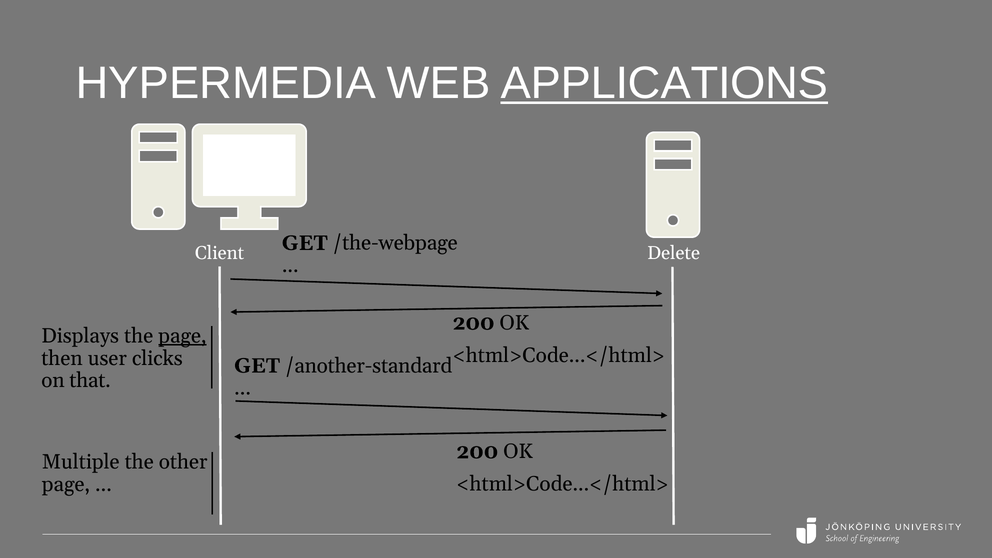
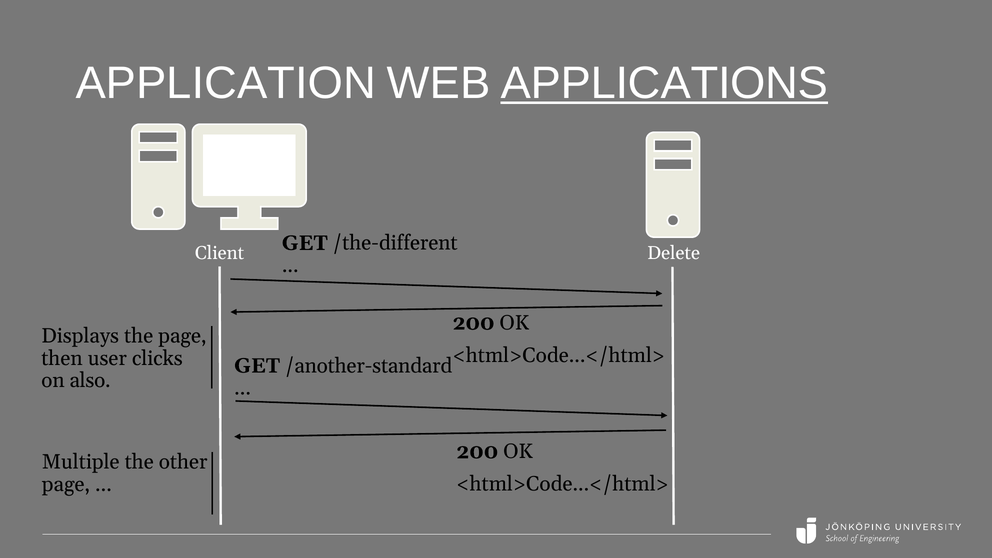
HYPERMEDIA: HYPERMEDIA -> APPLICATION (226, 83)
/the-webpage: /the-webpage -> /the-different (395, 243)
page underline: present -> none (182, 336)
that: that -> also (90, 381)
